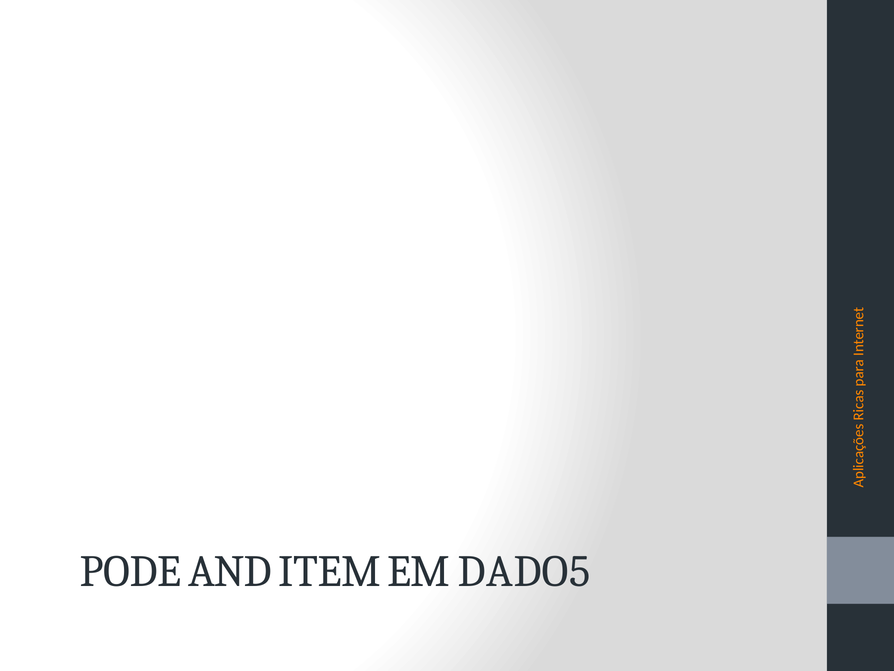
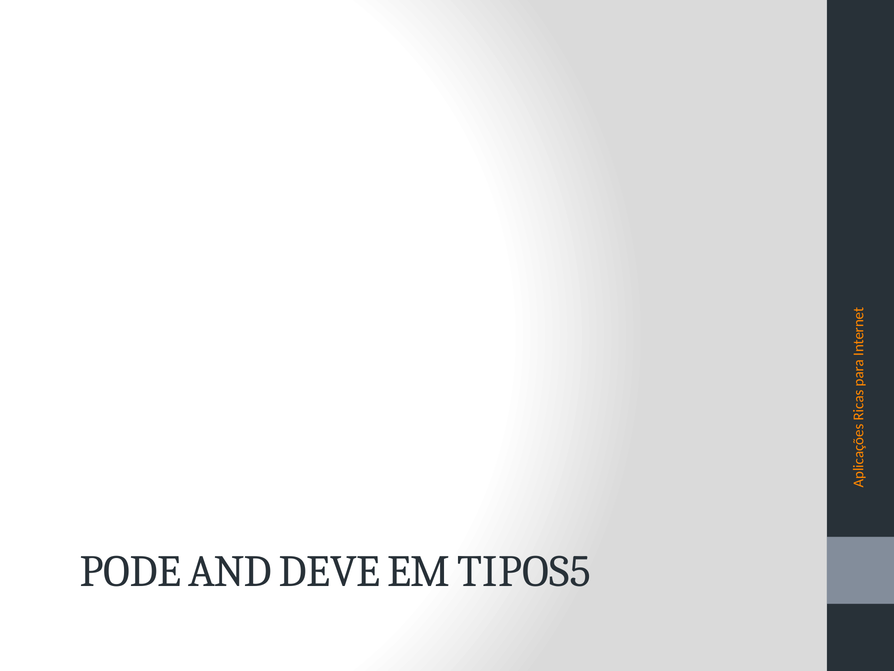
ITEM: ITEM -> DEVE (330, 571)
DADO5: DADO5 -> TIPOS5 (524, 571)
